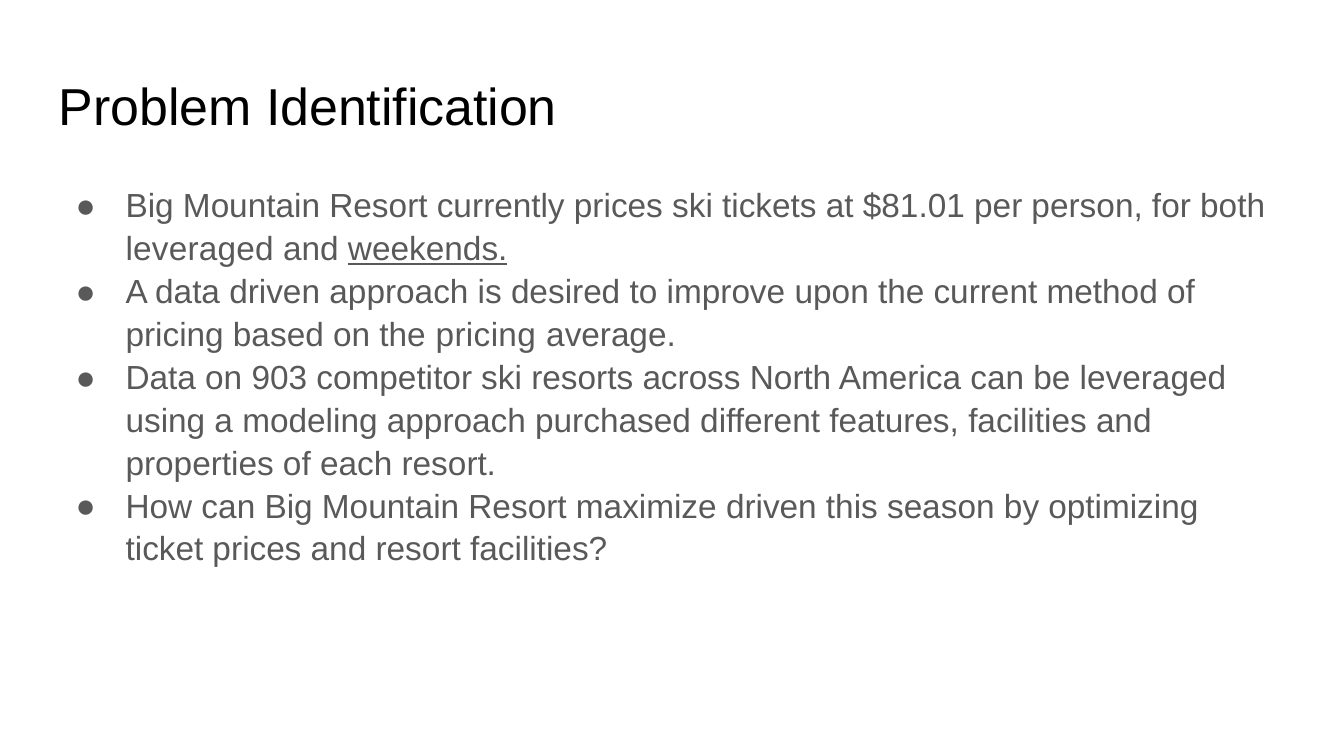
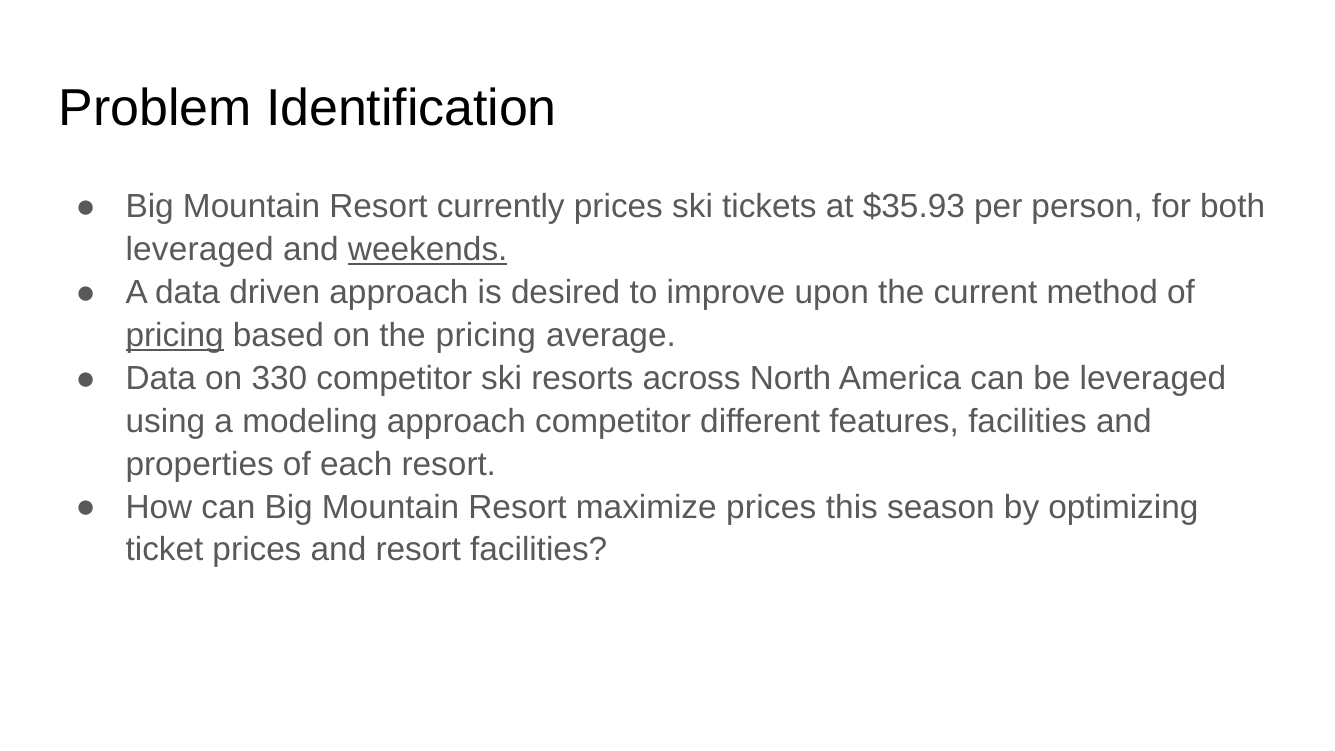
$81.01: $81.01 -> $35.93 (914, 206)
pricing underline: none -> present (175, 335)
903: 903 -> 330 (279, 378)
approach purchased: purchased -> competitor (613, 421)
maximize driven: driven -> prices (771, 507)
